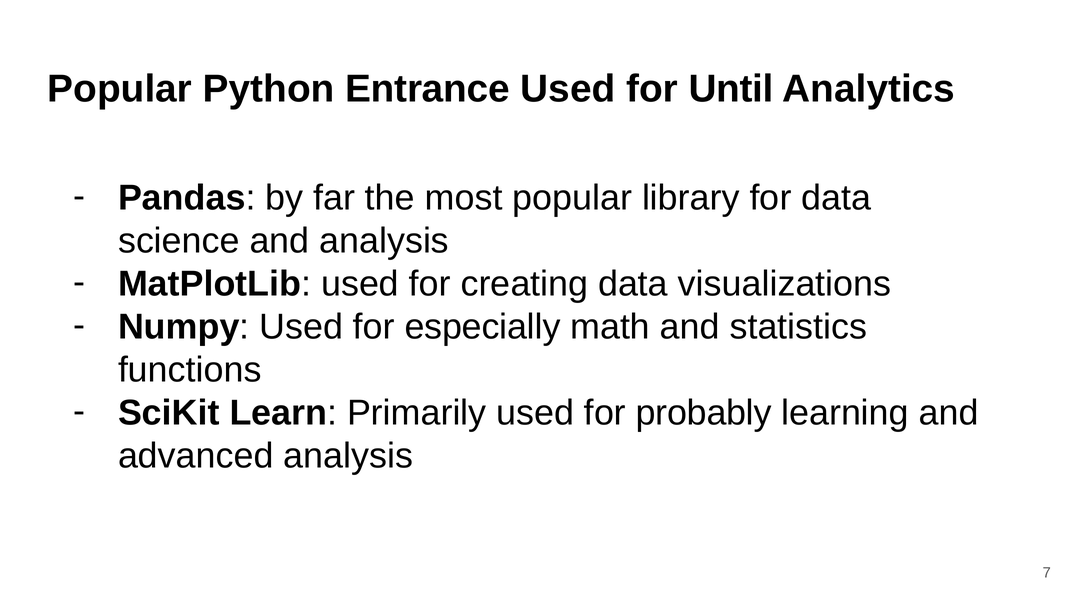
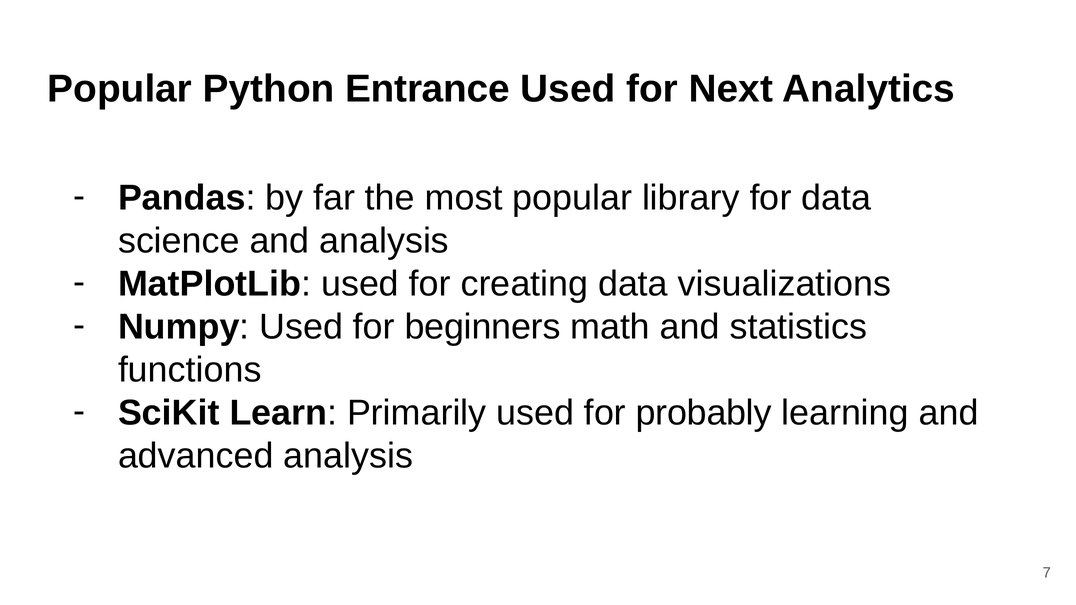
Until: Until -> Next (731, 89)
especially: especially -> beginners (483, 327)
